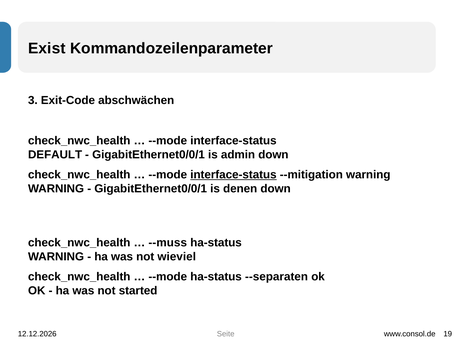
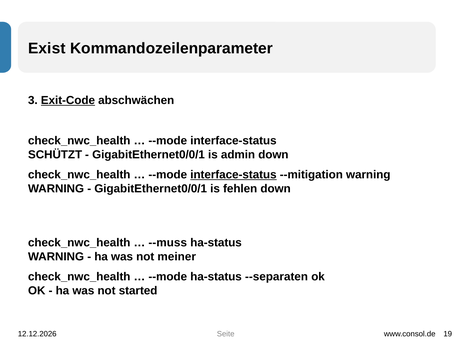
Exit-Code underline: none -> present (68, 100)
DEFAULT: DEFAULT -> SCHÜTZT (55, 155)
denen: denen -> fehlen (240, 189)
wieviel: wieviel -> meiner (177, 257)
